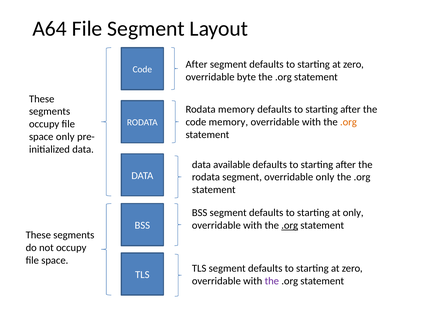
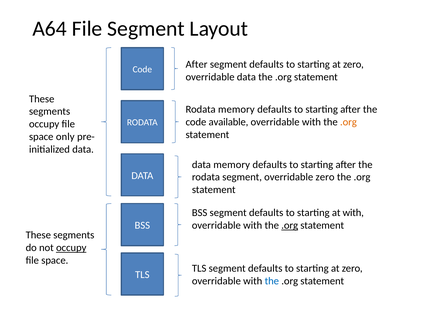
overridable byte: byte -> data (246, 77)
code memory: memory -> available (228, 122)
data available: available -> memory (232, 165)
overridable only: only -> zero (325, 177)
at only: only -> with (353, 213)
occupy underline: none -> present (71, 248)
the colour: purple -> blue (272, 281)
